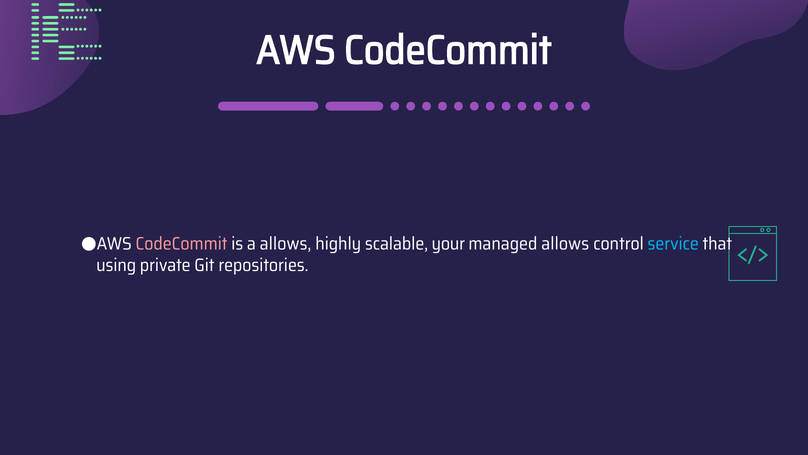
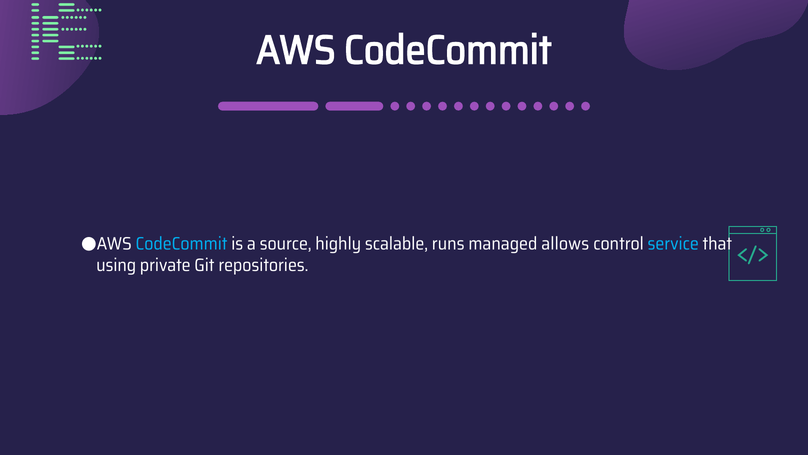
CodeCommit colour: pink -> light blue (182, 243)
a allows: allows -> source (286, 243)
your: your -> runs (448, 243)
